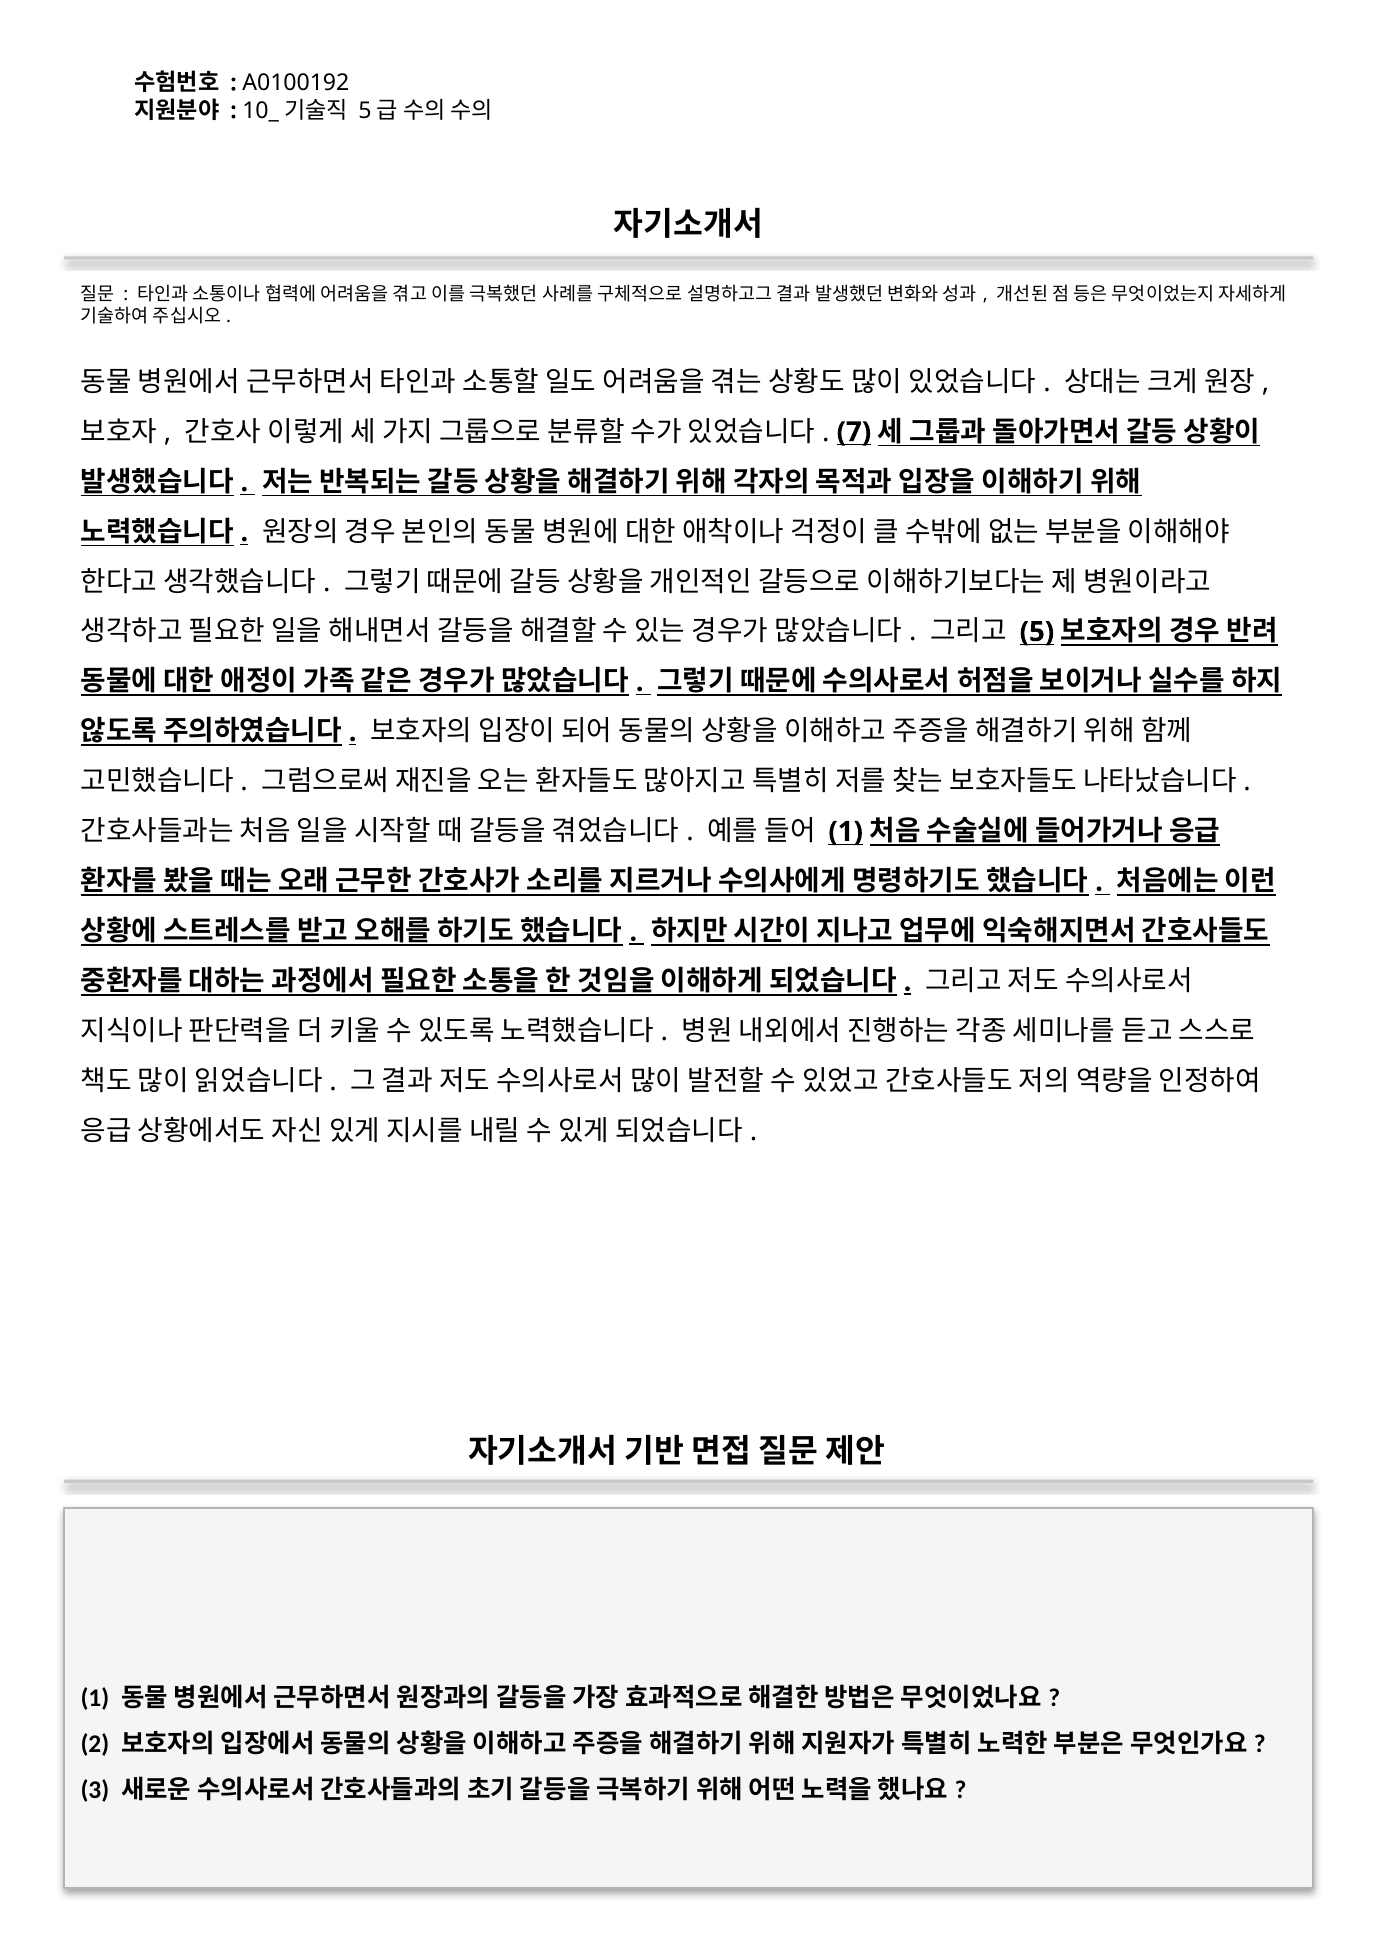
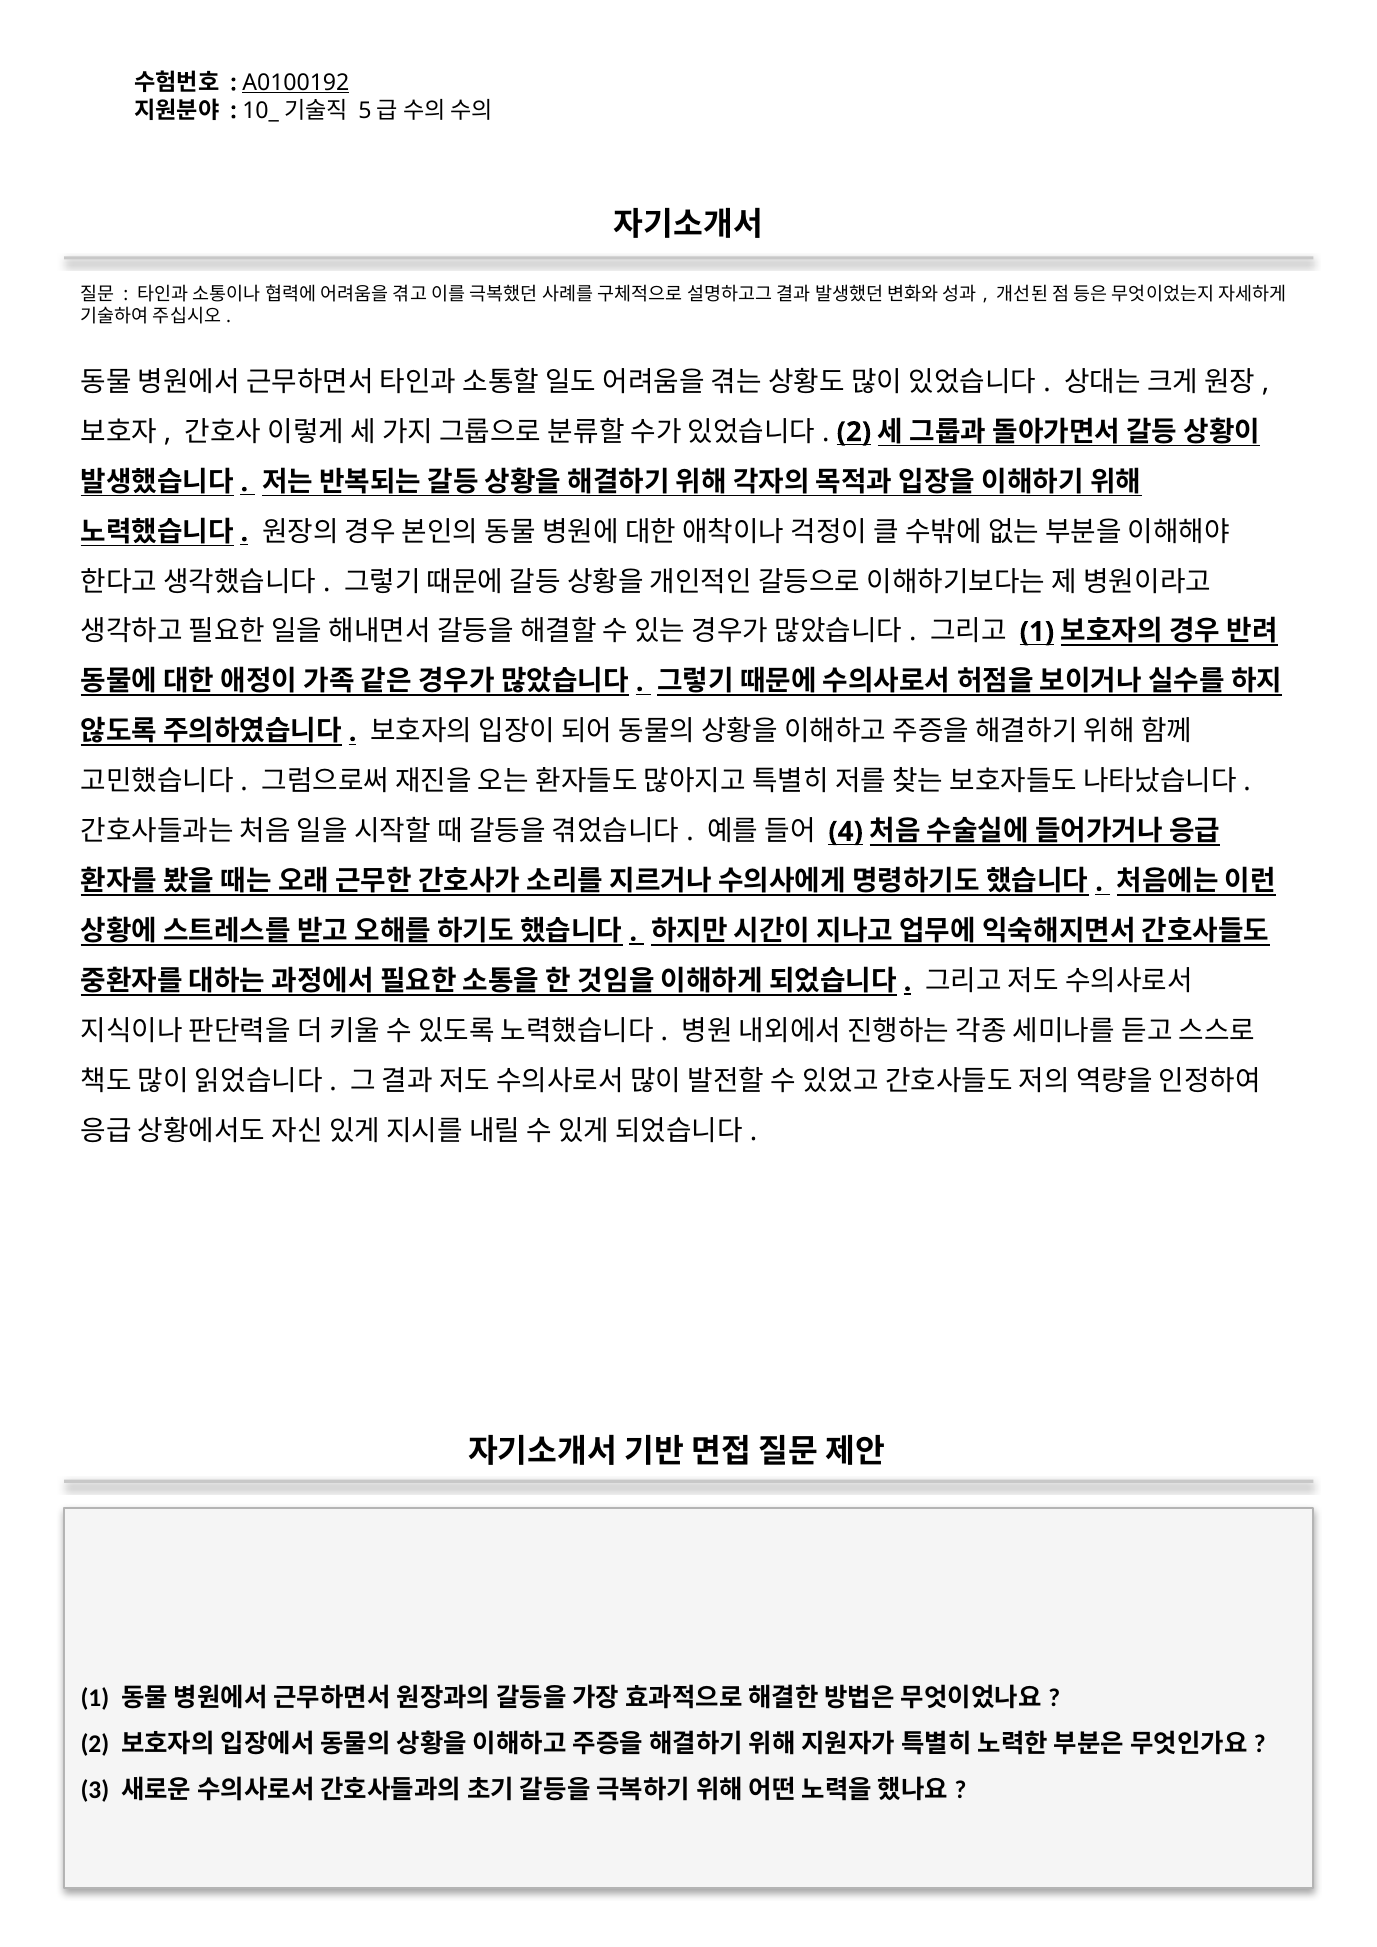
A0100192 underline: none -> present (296, 83)
7: 7 -> 2 (854, 432)
5: 5 -> 1 (1037, 632)
1: 1 -> 4 (846, 832)
